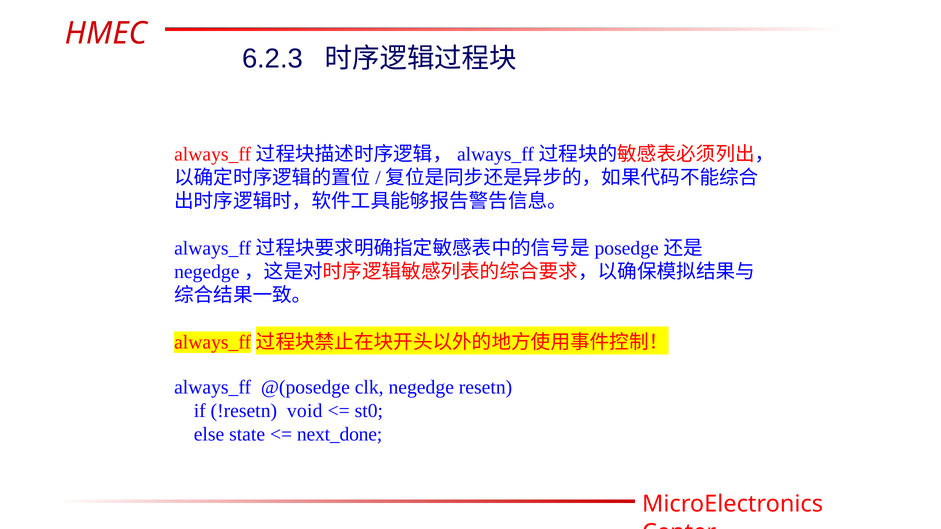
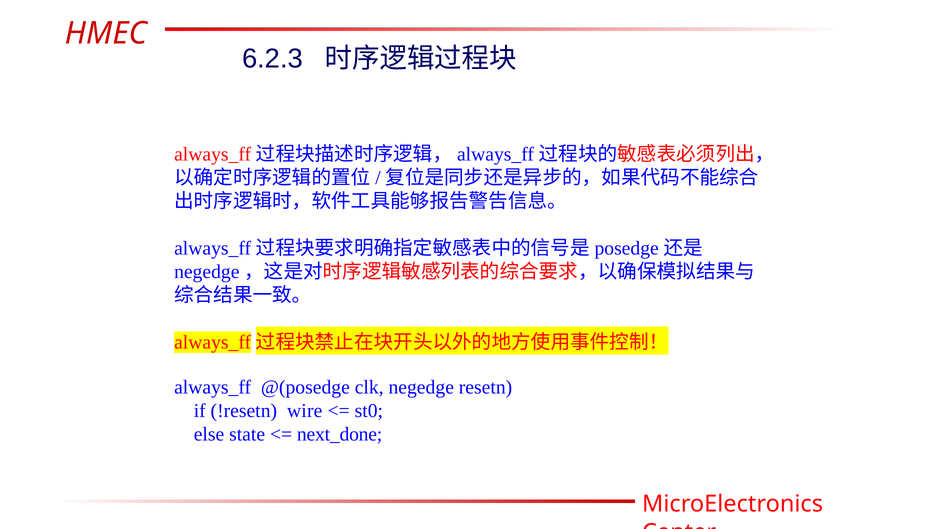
void: void -> wire (305, 411)
